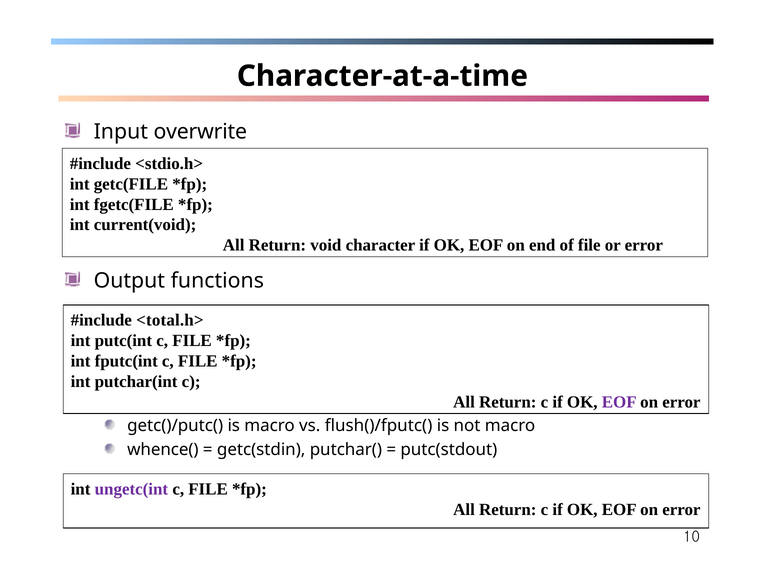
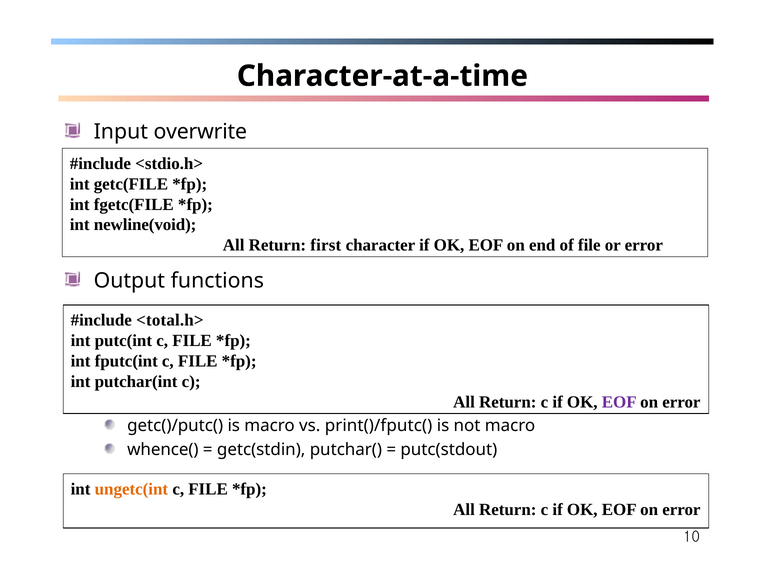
current(void: current(void -> newline(void (145, 225)
void: void -> first (326, 245)
flush()/fputc(: flush()/fputc( -> print()/fputc( (379, 425)
ungetc(int colour: purple -> orange (131, 489)
